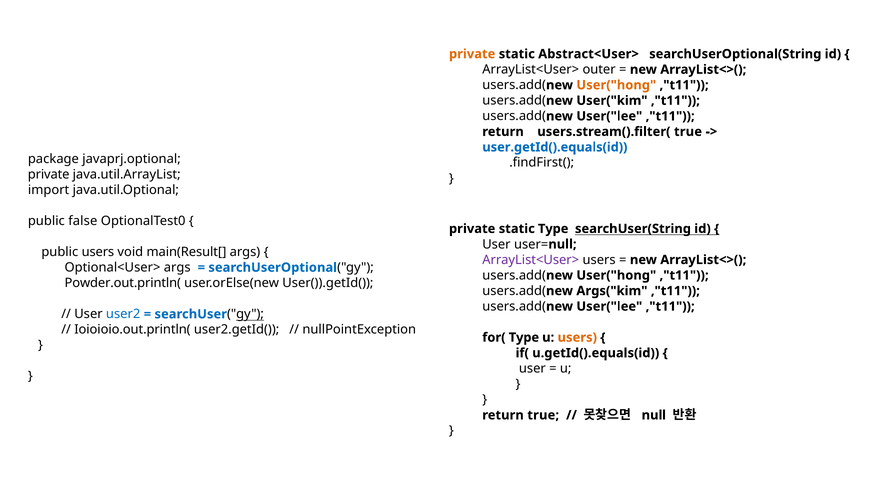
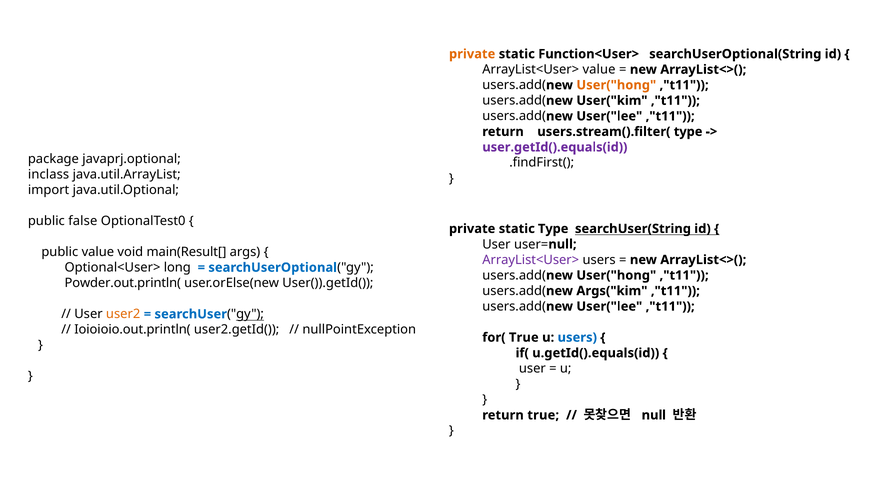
Abstract<User>: Abstract<User> -> Function<User> (589, 54)
ArrayList<User> outer: outer -> value (599, 70)
users.stream().filter( true: true -> type (688, 132)
user.getId().equals(id colour: blue -> purple (555, 147)
private: private -> inclass (49, 174)
public users: users -> value (98, 252)
Optional<User> args: args -> long (177, 268)
user2 colour: blue -> orange (123, 314)
for( Type: Type -> True (524, 338)
users colour: orange -> blue (577, 338)
